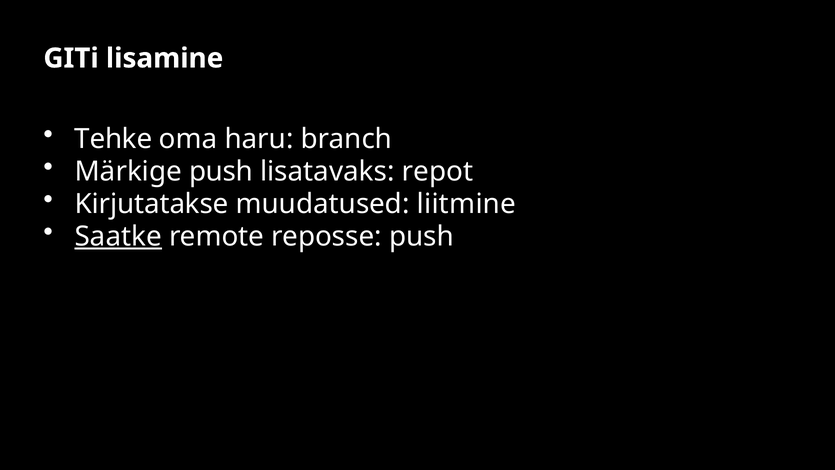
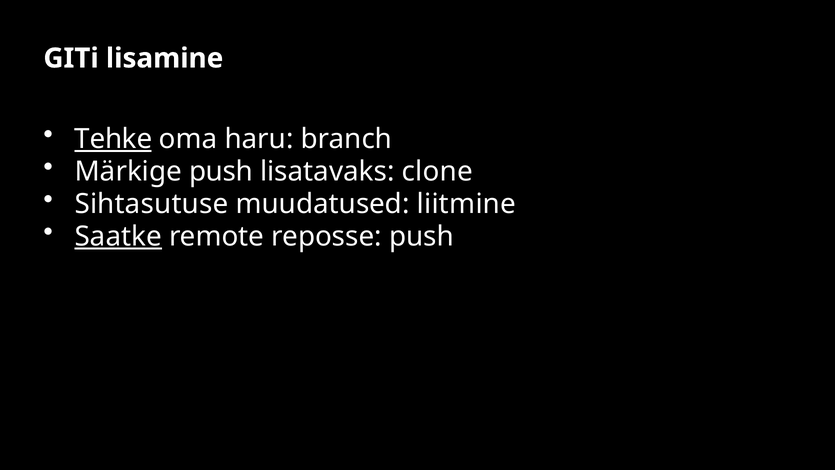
Tehke underline: none -> present (113, 139)
repot: repot -> clone (437, 171)
Kirjutatakse: Kirjutatakse -> Sihtasutuse (152, 204)
